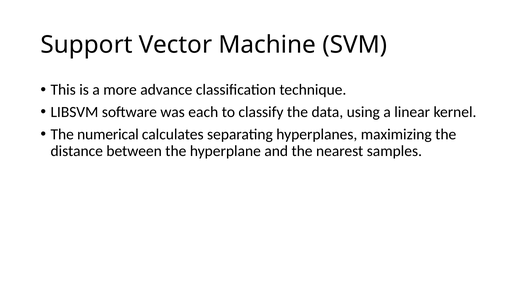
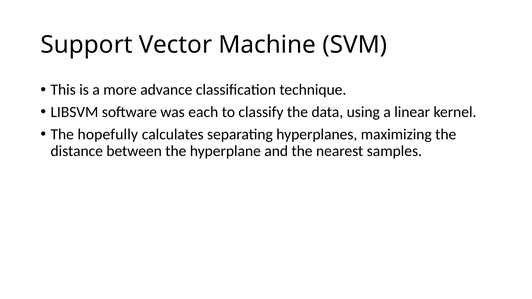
numerical: numerical -> hopefully (108, 135)
